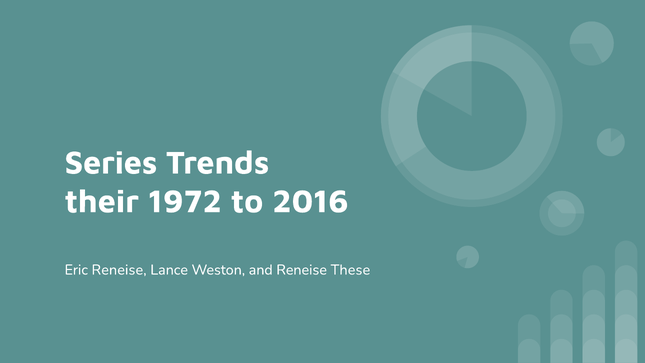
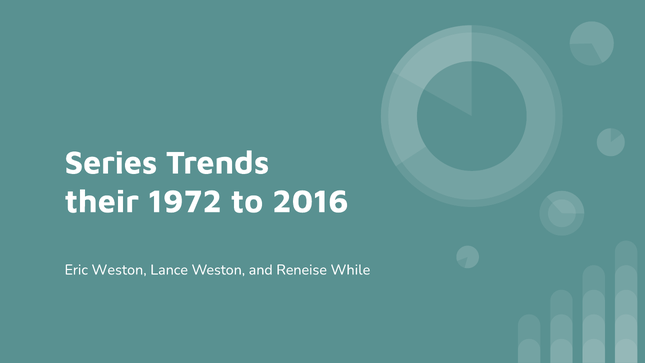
Eric Reneise: Reneise -> Weston (119, 270)
These: These -> While (350, 270)
